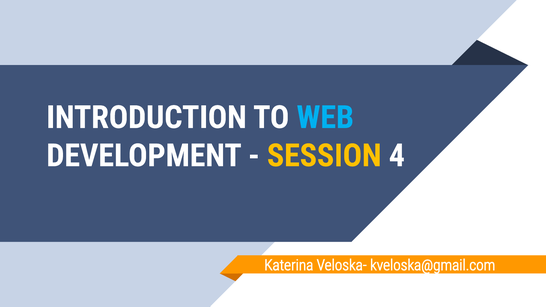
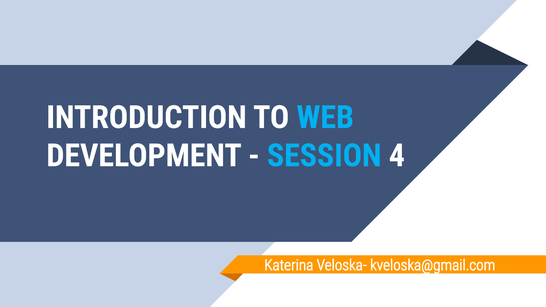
SESSION colour: yellow -> light blue (324, 156)
